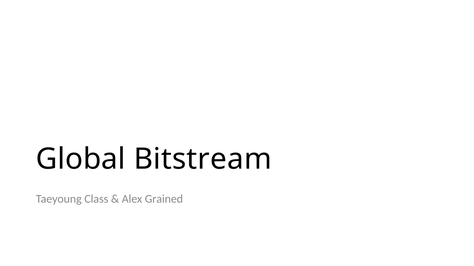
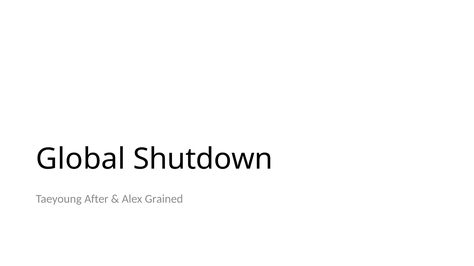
Bitstream: Bitstream -> Shutdown (203, 159)
Class: Class -> After (96, 199)
